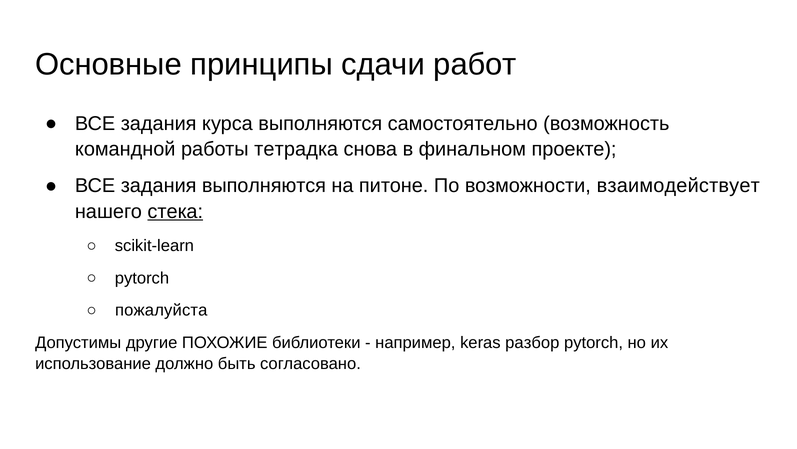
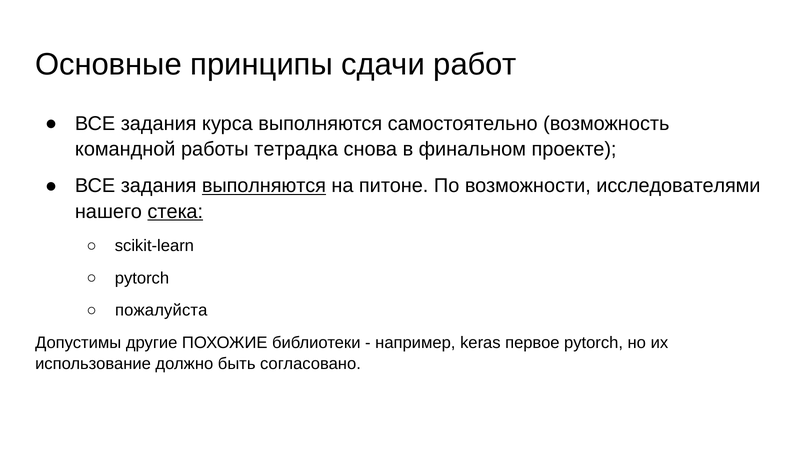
выполняются underline: none -> present (264, 186)
взаимодействует: взаимодействует -> исследователями (678, 186)
разбор: разбор -> первое (532, 342)
